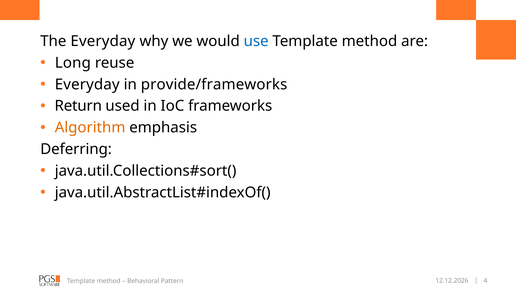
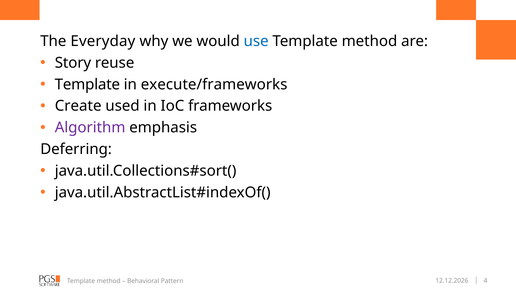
Long: Long -> Story (73, 63)
Everyday: Everyday -> Template (87, 84)
provide/frameworks: provide/frameworks -> execute/frameworks (214, 84)
Return: Return -> Create (78, 106)
Algorithm colour: orange -> purple (90, 128)
